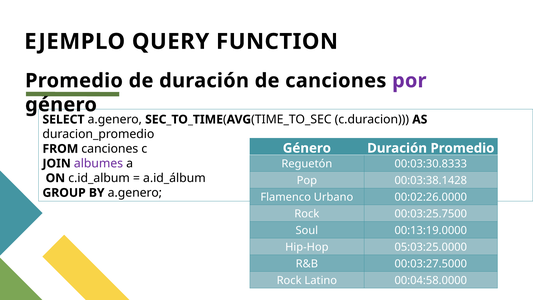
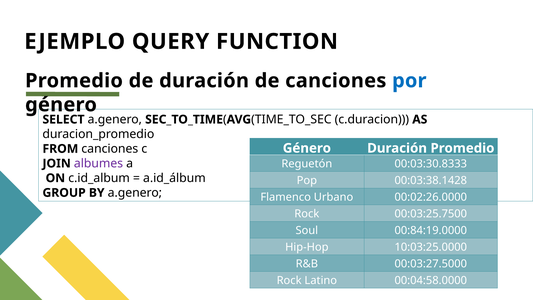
por colour: purple -> blue (409, 81)
00:13:19.0000: 00:13:19.0000 -> 00:84:19.0000 (431, 230)
05:03:25.0000: 05:03:25.0000 -> 10:03:25.0000 (431, 247)
